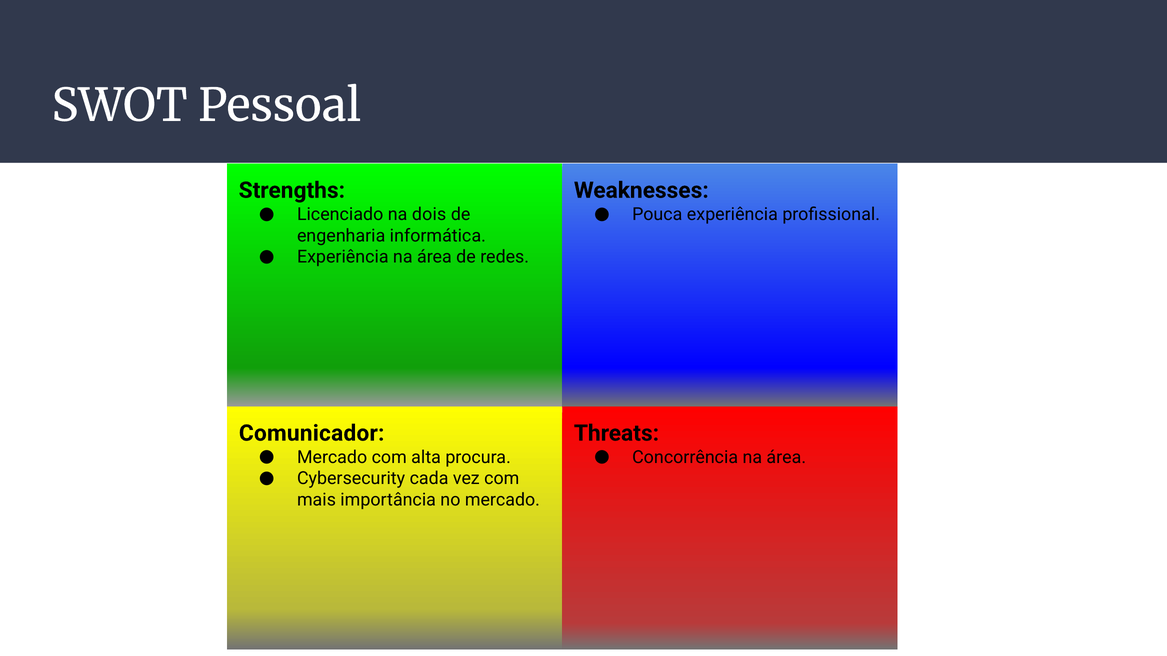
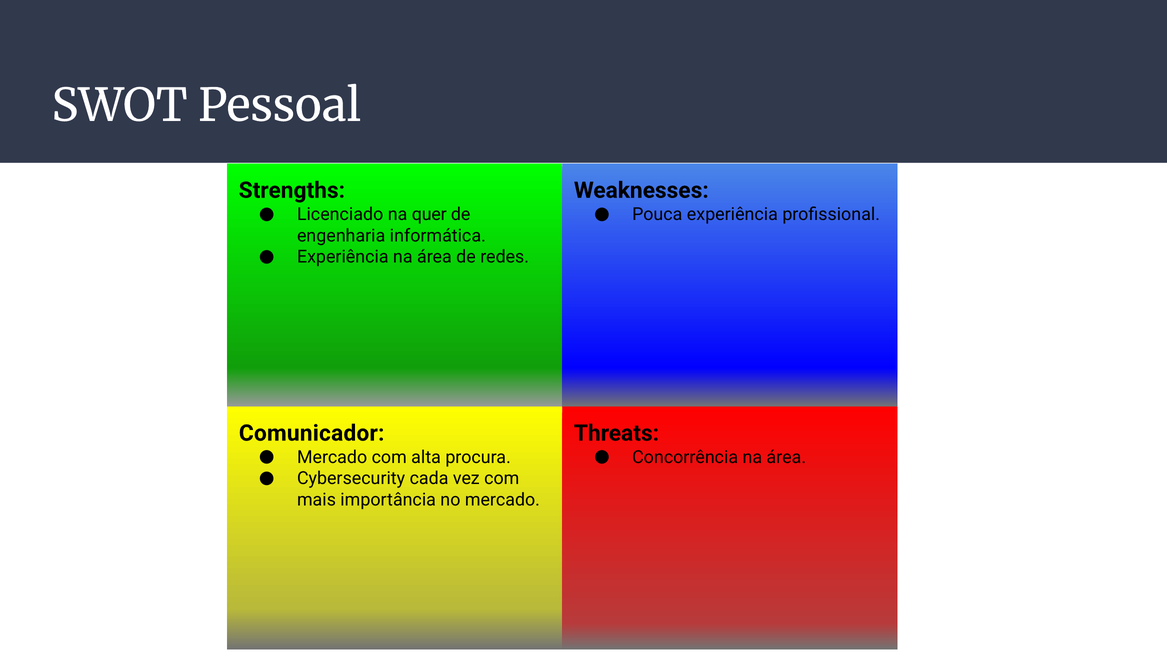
dois: dois -> quer (429, 214)
